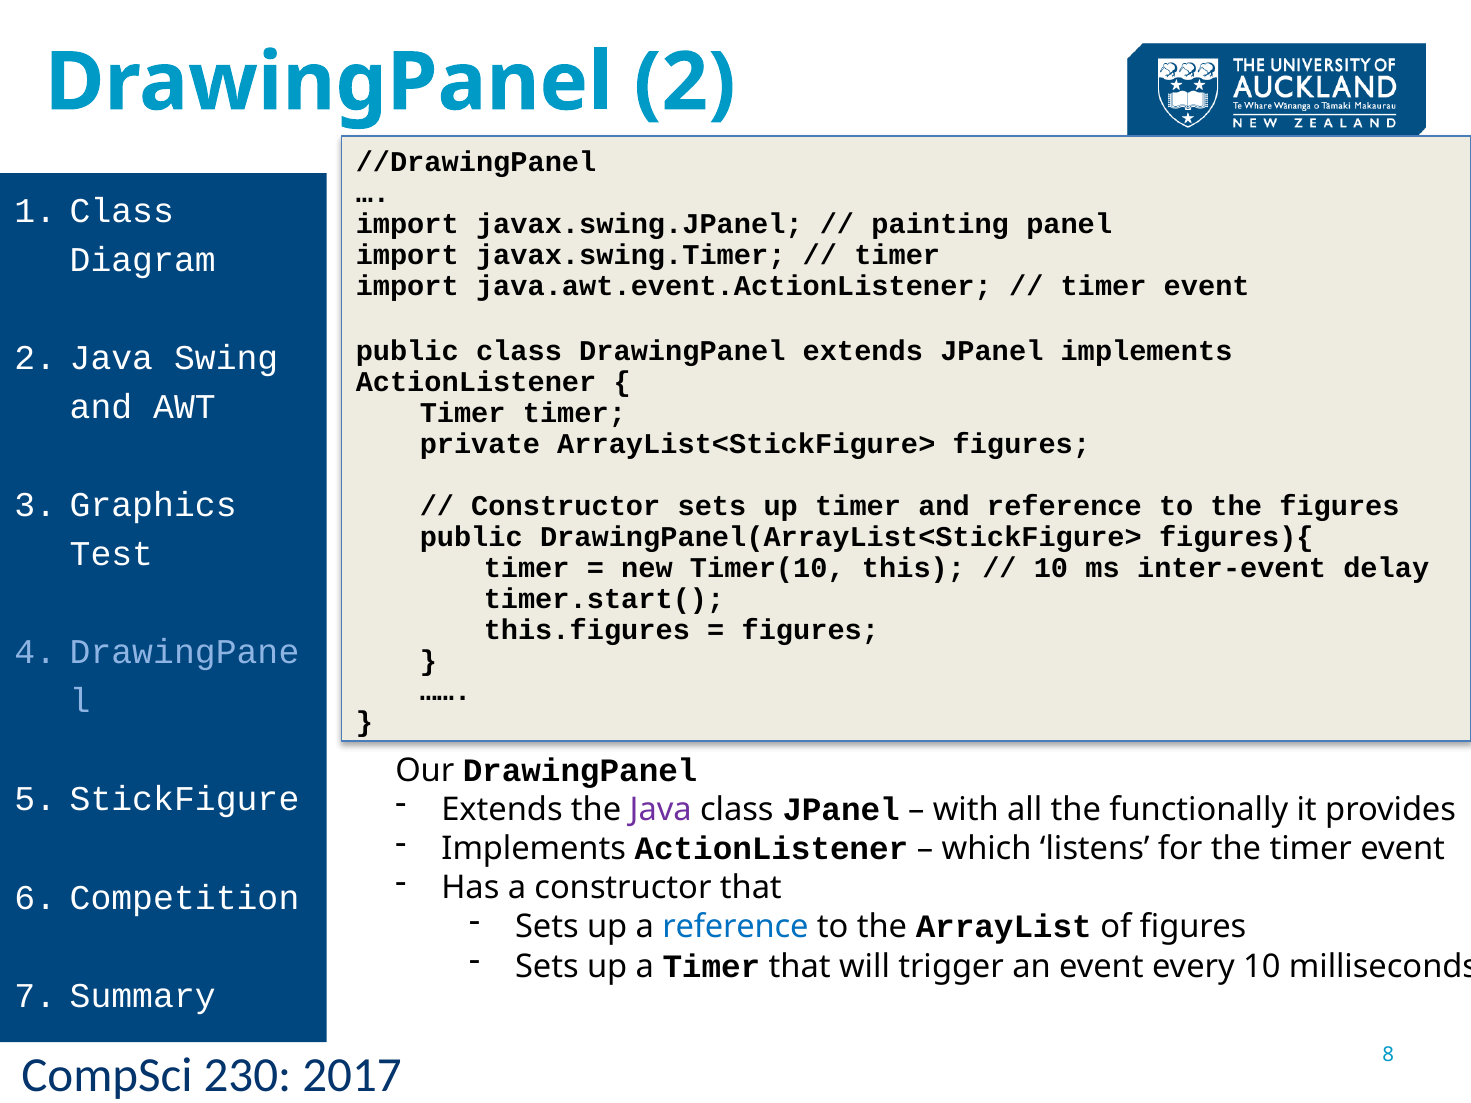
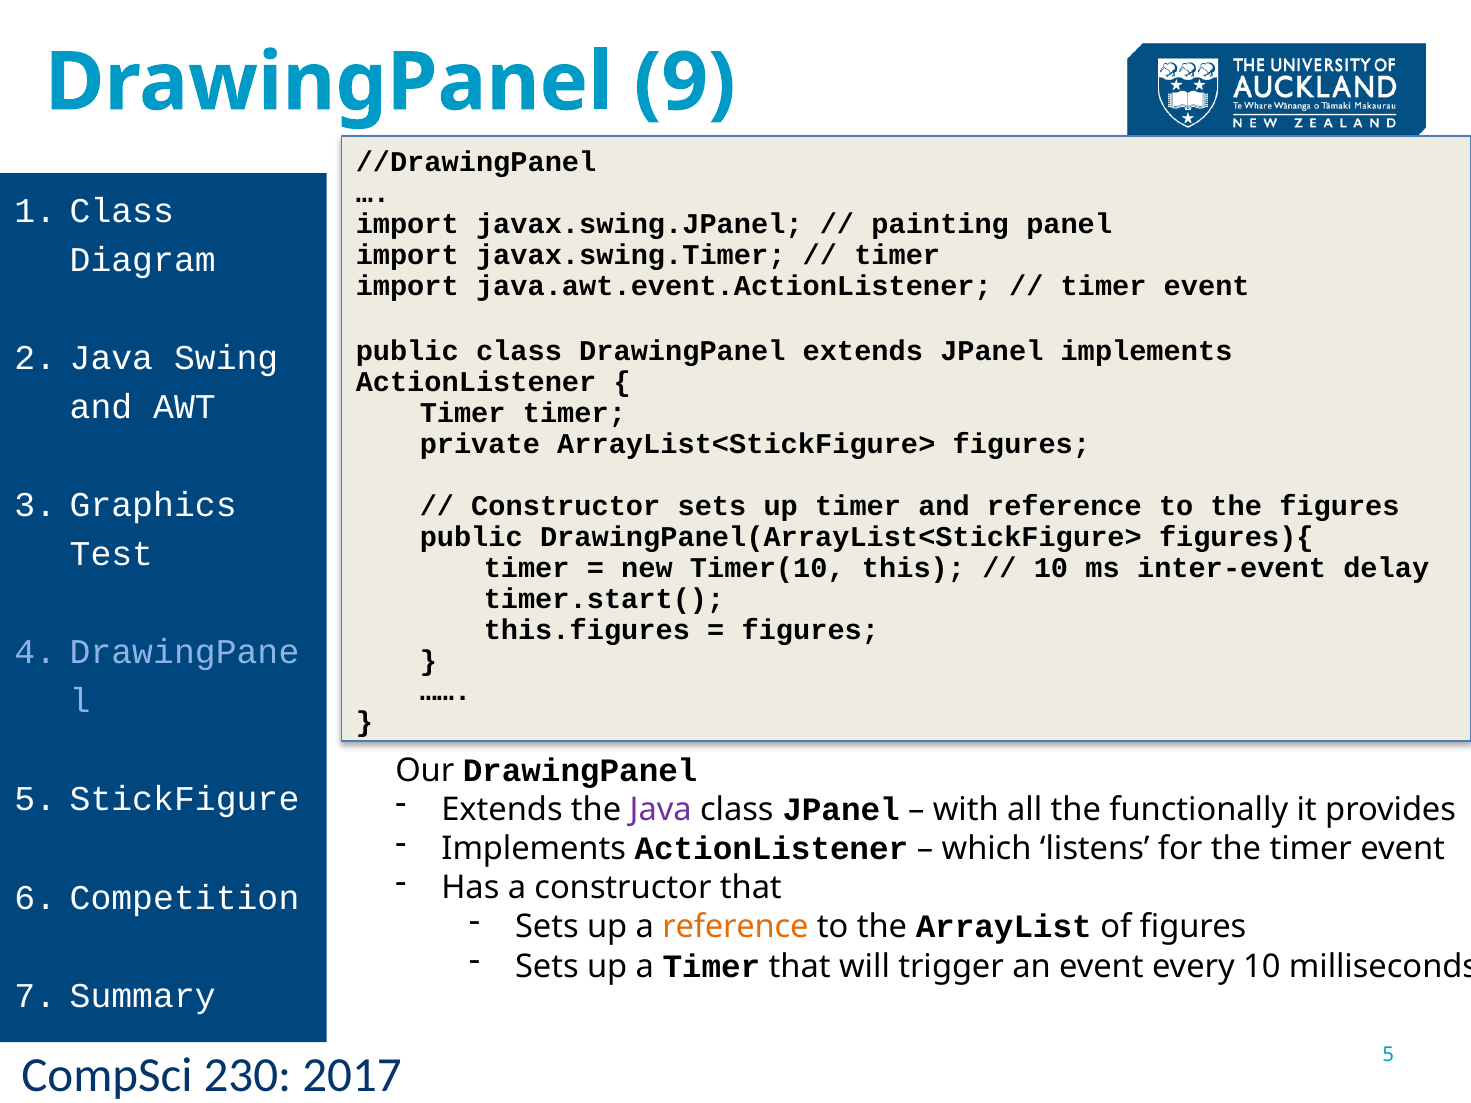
DrawingPanel 2: 2 -> 9 (685, 83)
reference colour: blue -> orange (735, 927)
8: 8 -> 5 (1388, 1055)
